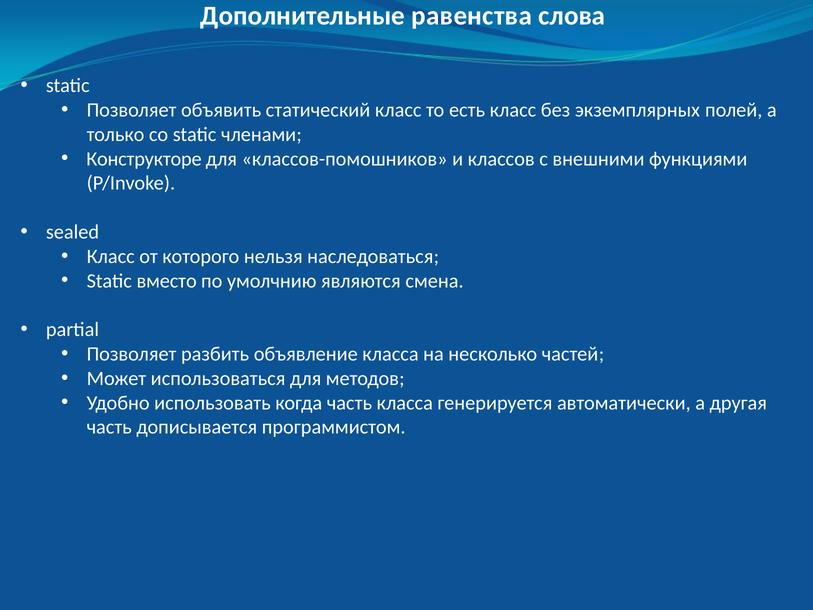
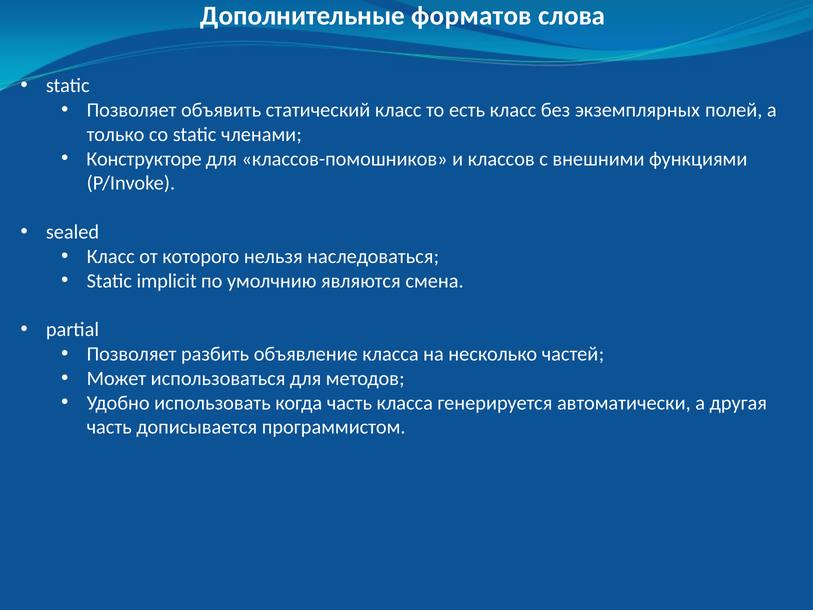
равенства: равенства -> форматов (472, 16)
вместо: вместо -> implicit (167, 281)
